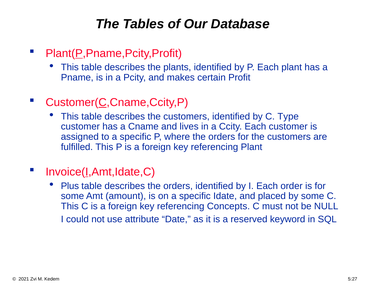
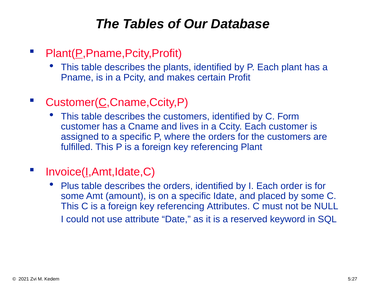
Type: Type -> Form (288, 116)
Concepts: Concepts -> Attributes (228, 206)
